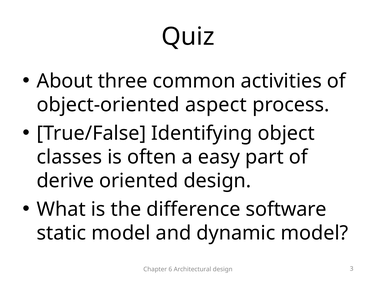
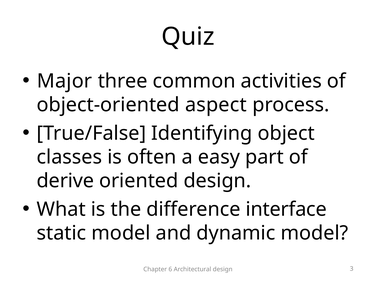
About: About -> Major (65, 81)
software: software -> interface (286, 209)
